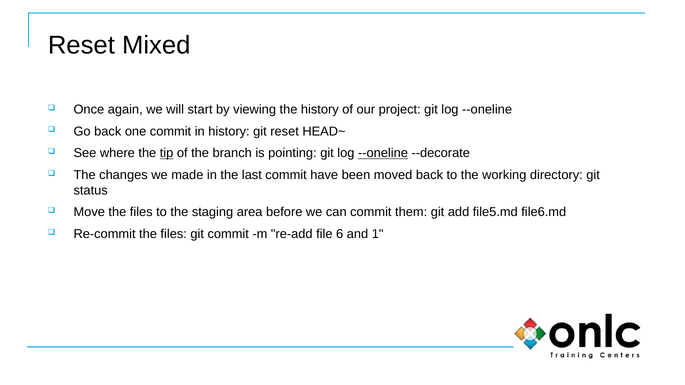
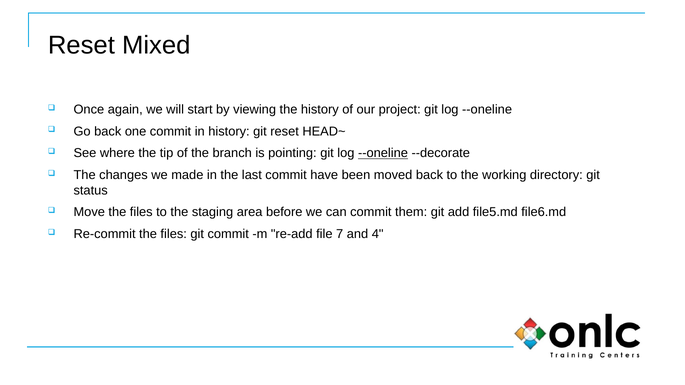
tip underline: present -> none (167, 153)
6: 6 -> 7 (340, 234)
1: 1 -> 4 (378, 234)
